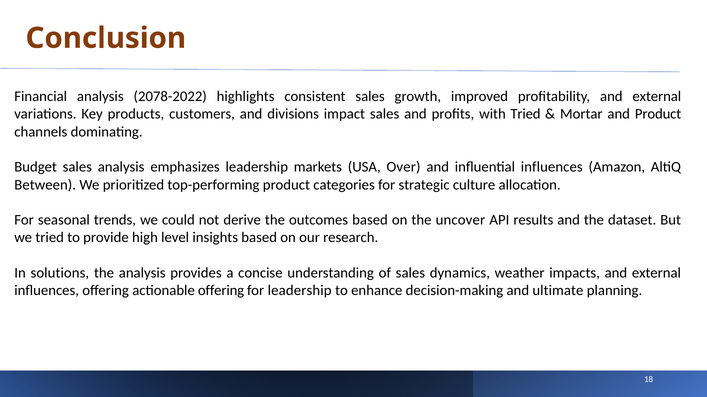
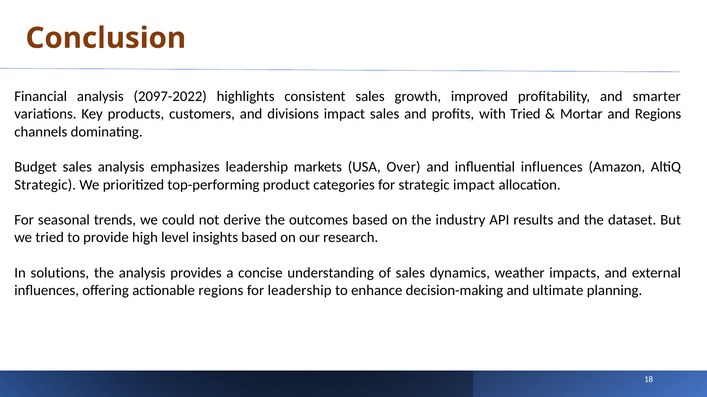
2078-2022: 2078-2022 -> 2097-2022 (170, 97)
profitability and external: external -> smarter (657, 97)
and Product: Product -> Regions (658, 114)
Between: Between -> Strategic (45, 185)
strategic culture: culture -> impact (474, 185)
uncover: uncover -> industry (460, 220)
actionable offering: offering -> regions (221, 291)
